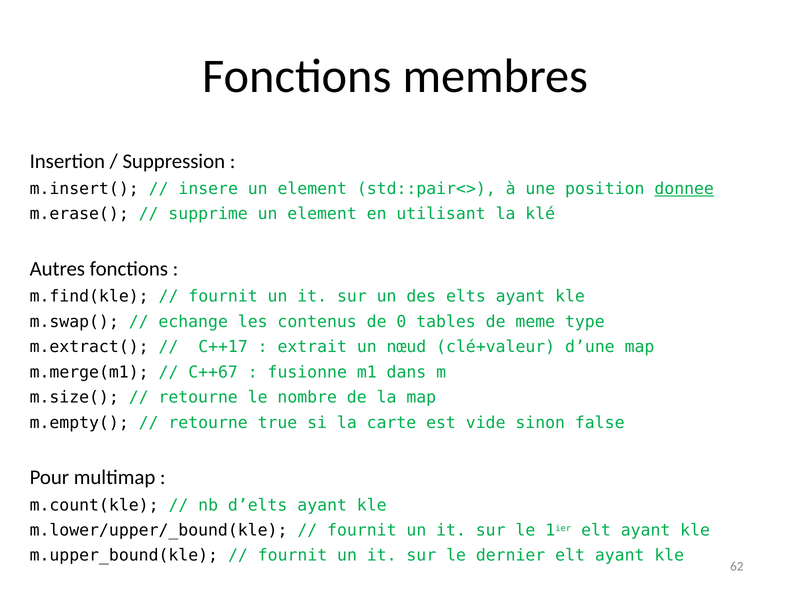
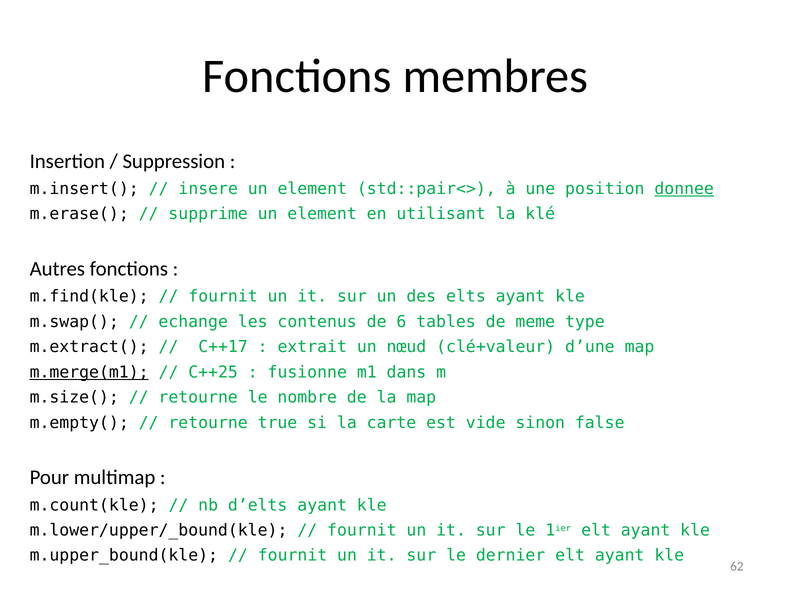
0: 0 -> 6 (401, 322)
m.merge(m1 underline: none -> present (89, 372)
C++67: C++67 -> C++25 (213, 372)
